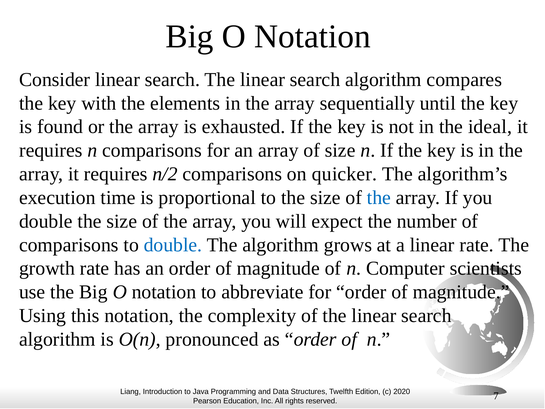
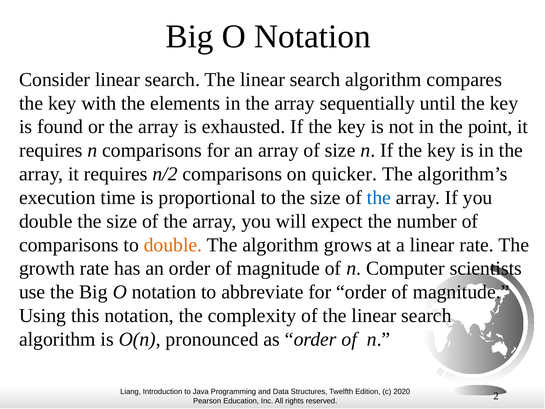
ideal: ideal -> point (490, 127)
double colour: blue -> orange (173, 245)
7: 7 -> 2 (496, 396)
